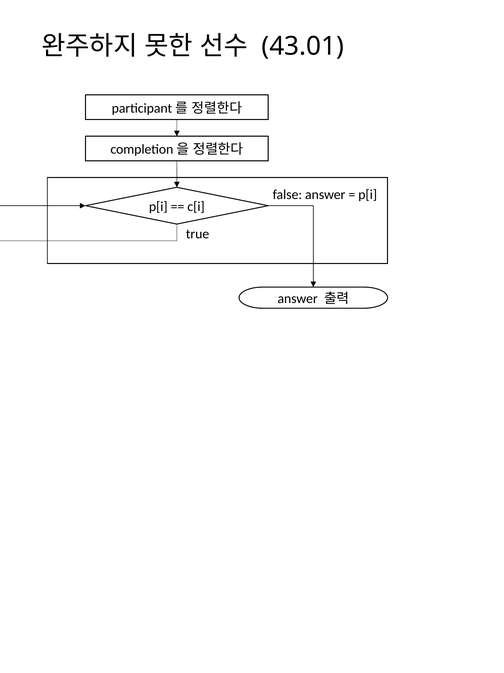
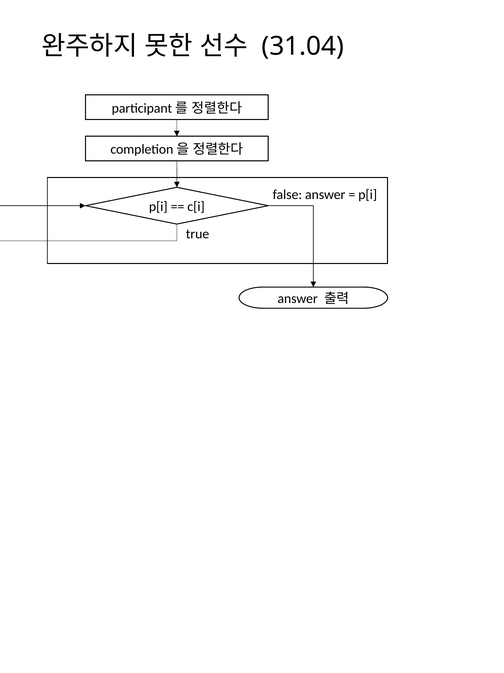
43.01: 43.01 -> 31.04 (303, 46)
